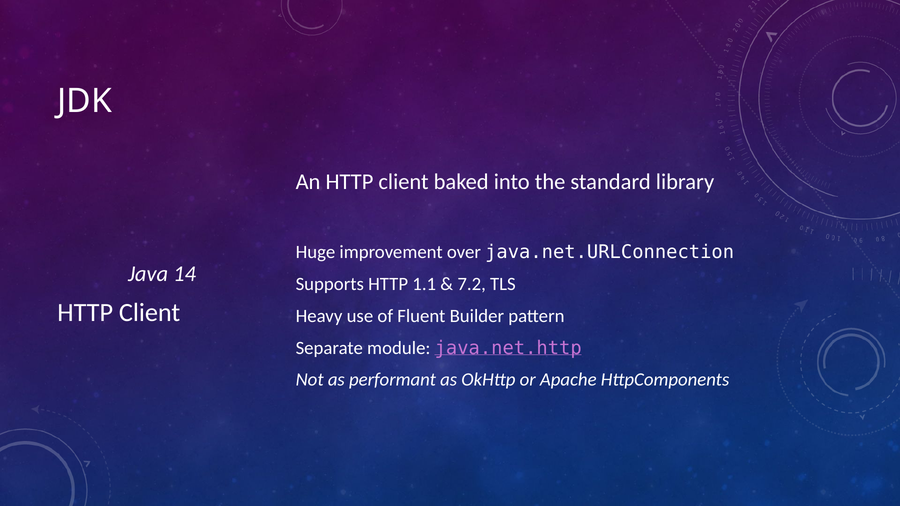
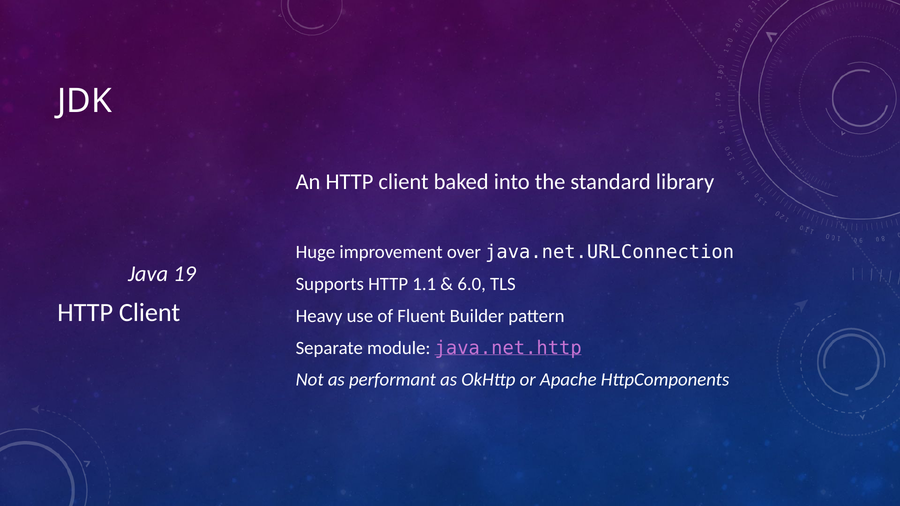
14: 14 -> 19 (185, 274)
7.2: 7.2 -> 6.0 (472, 284)
